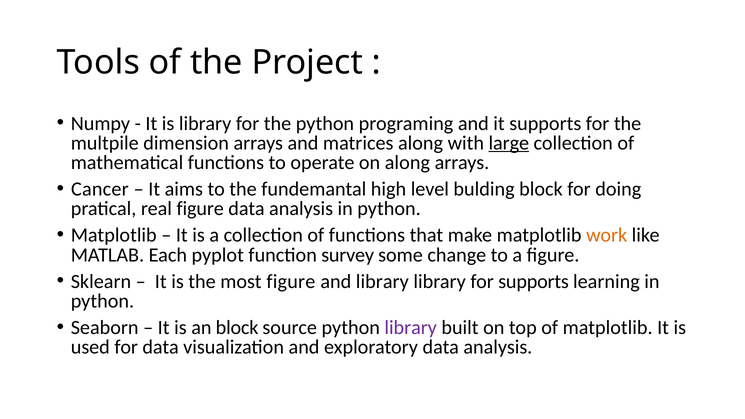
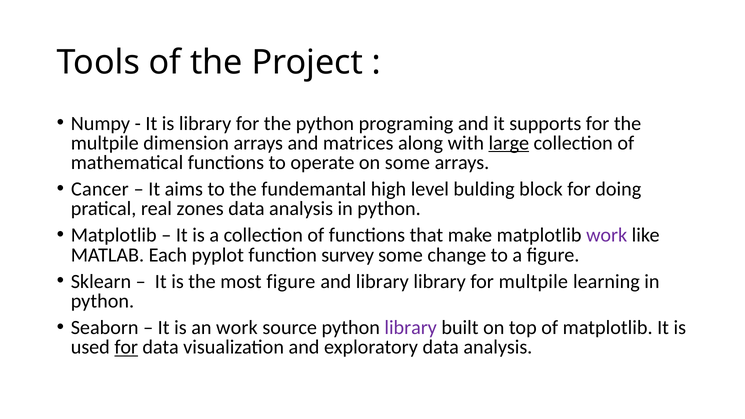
on along: along -> some (407, 163)
real figure: figure -> zones (200, 209)
work colour: orange -> purple (607, 235)
for supports: supports -> multpile (533, 281)
an block: block -> work (237, 328)
for underline: none -> present (126, 347)
